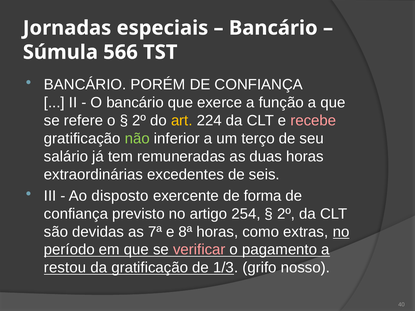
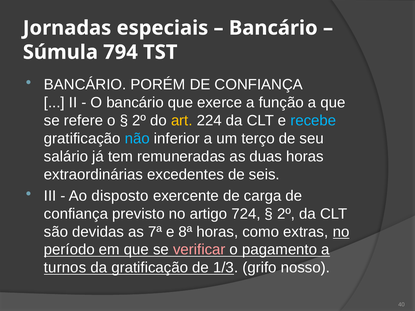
566: 566 -> 794 (121, 52)
recebe colour: pink -> light blue (313, 121)
não colour: light green -> light blue (137, 139)
forma: forma -> carga (263, 196)
254: 254 -> 724 (246, 214)
restou: restou -> turnos (65, 268)
